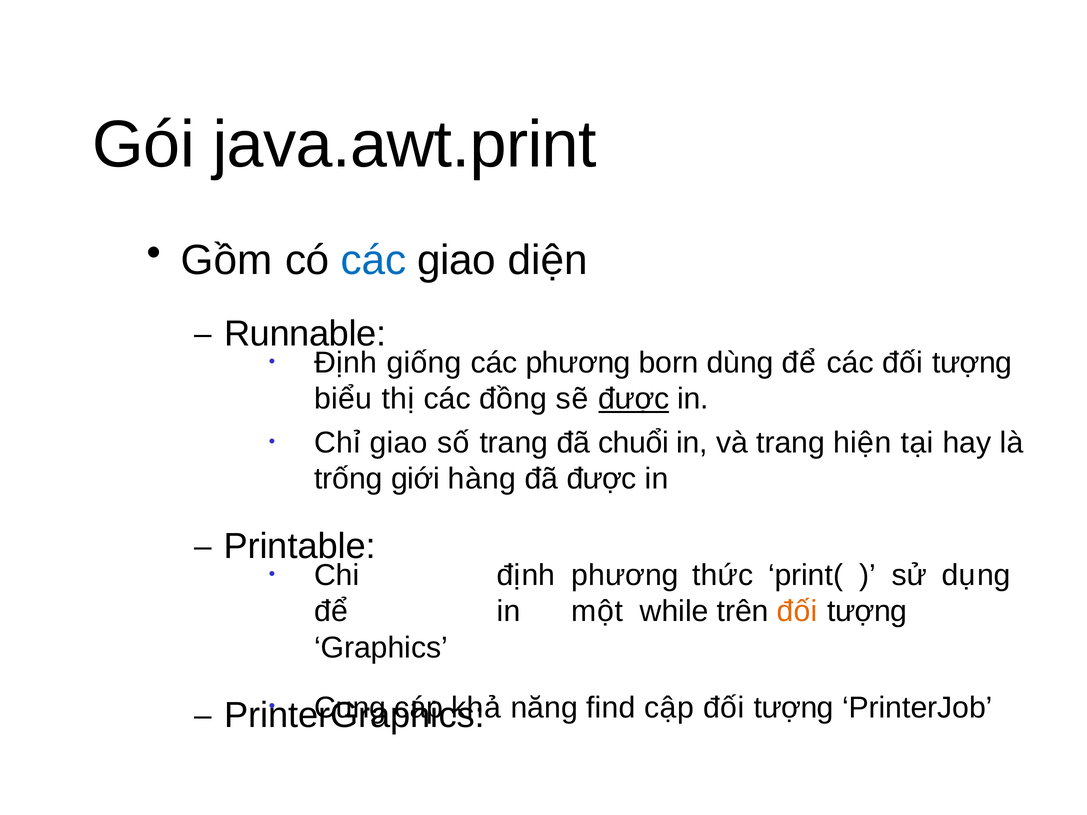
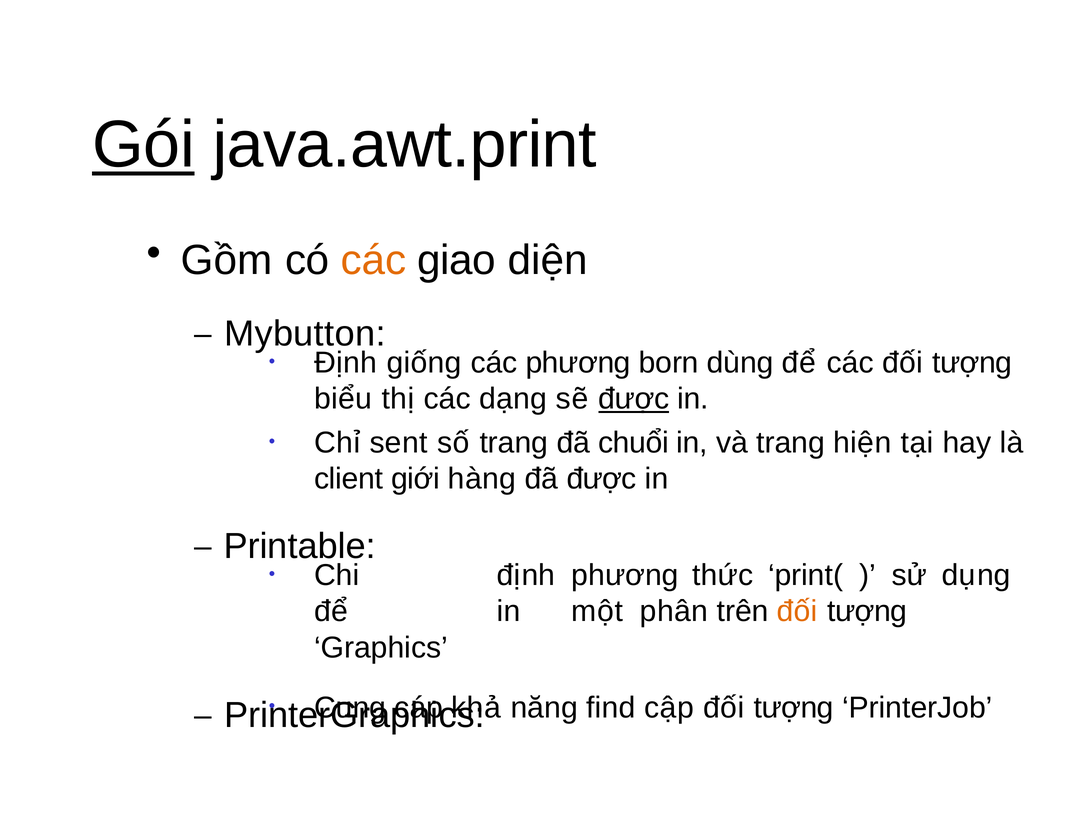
Gói underline: none -> present (143, 145)
các colour: blue -> orange (374, 260)
Runnable: Runnable -> Mybutton (305, 334)
đồng: đồng -> dạng (513, 399)
Chỉ giao: giao -> sent (399, 443)
trống: trống -> client (349, 479)
while: while -> phân (674, 612)
